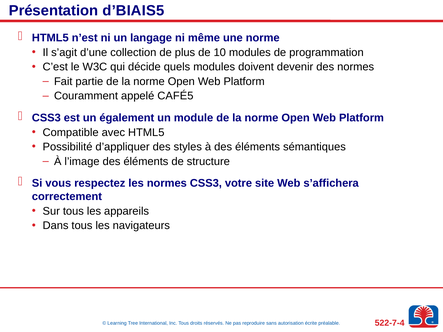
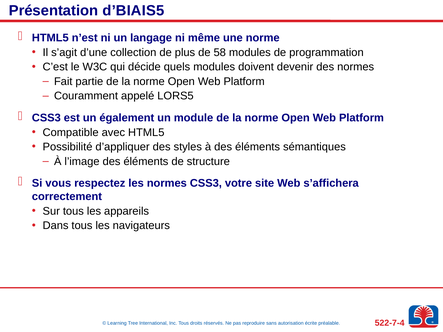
10: 10 -> 58 (220, 52)
CAFÉ5: CAFÉ5 -> LORS5 (175, 96)
